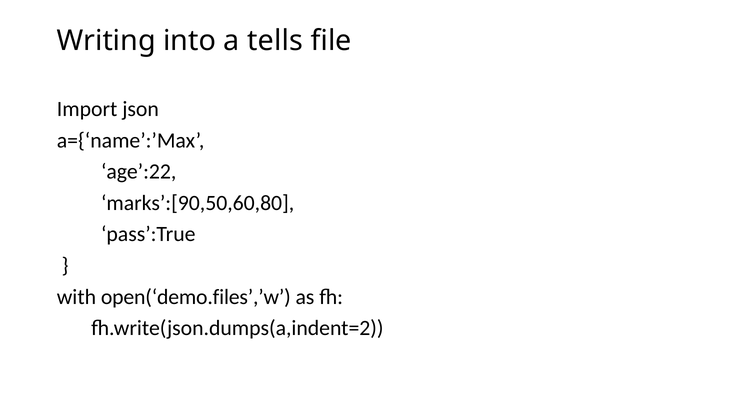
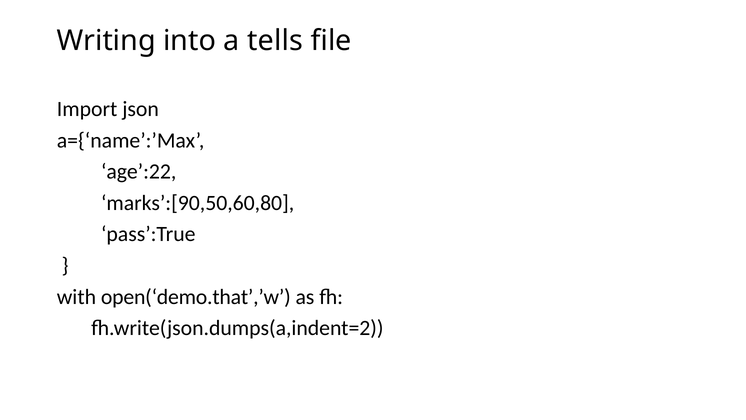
open(‘demo.files’,’w: open(‘demo.files’,’w -> open(‘demo.that’,’w (196, 297)
